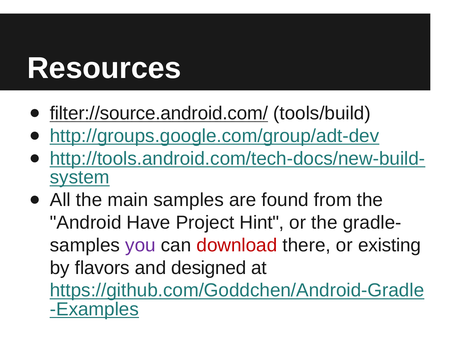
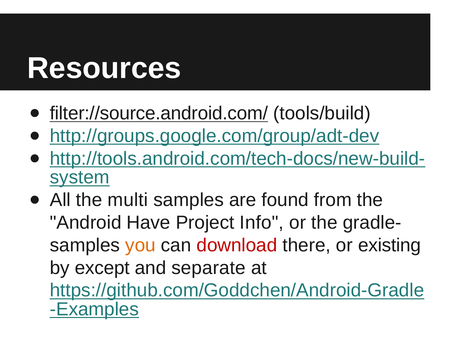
main: main -> multi (128, 200)
Hint: Hint -> Info (262, 223)
you colour: purple -> orange (140, 246)
flavors: flavors -> except (102, 268)
designed: designed -> separate (209, 268)
